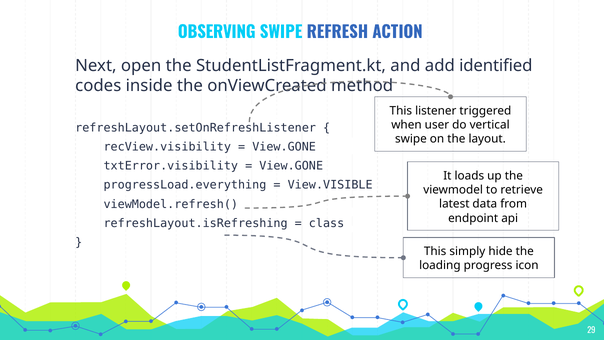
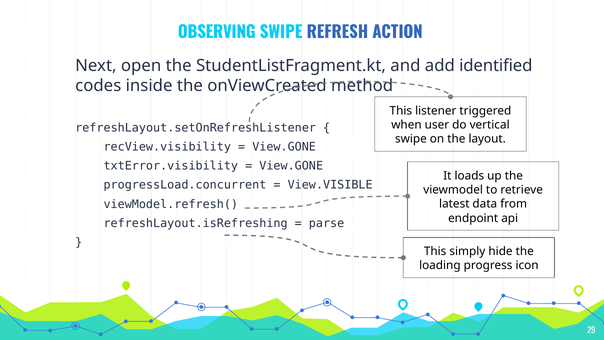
progressLoad.everything: progressLoad.everything -> progressLoad.concurrent (185, 185)
class: class -> parse (327, 223)
